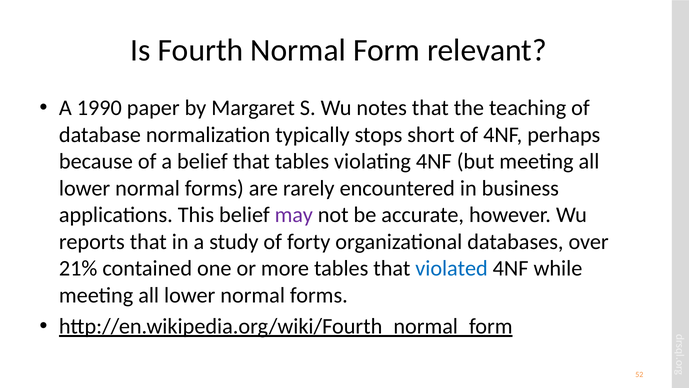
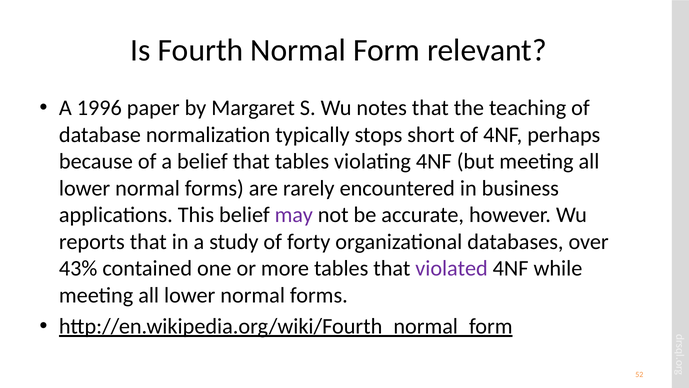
1990: 1990 -> 1996 (99, 108)
21%: 21% -> 43% (78, 268)
violated colour: blue -> purple (452, 268)
